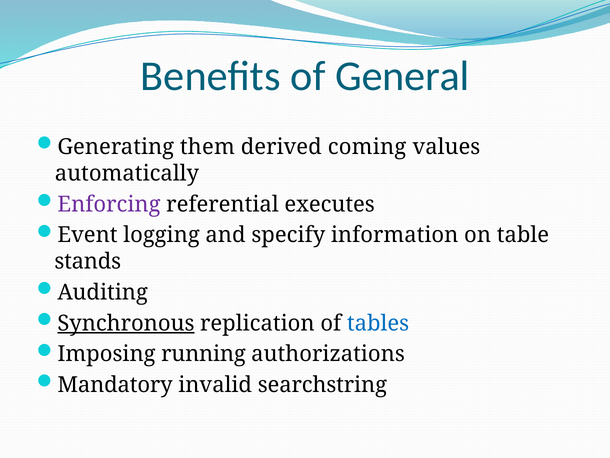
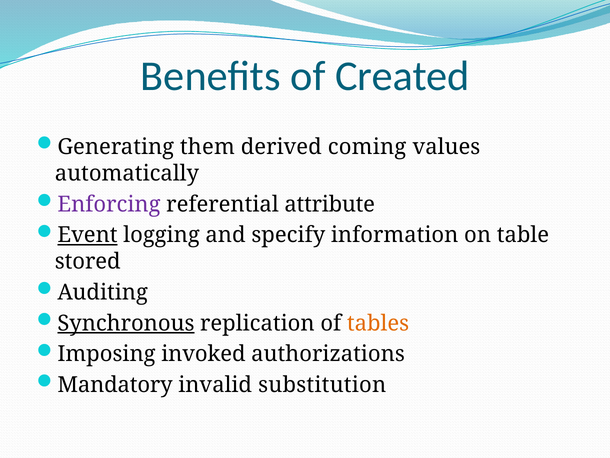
General: General -> Created (402, 76)
executes: executes -> attribute (330, 204)
Event underline: none -> present (88, 235)
stands: stands -> stored (88, 261)
tables colour: blue -> orange (378, 323)
running: running -> invoked (203, 354)
searchstring: searchstring -> substitution (322, 385)
